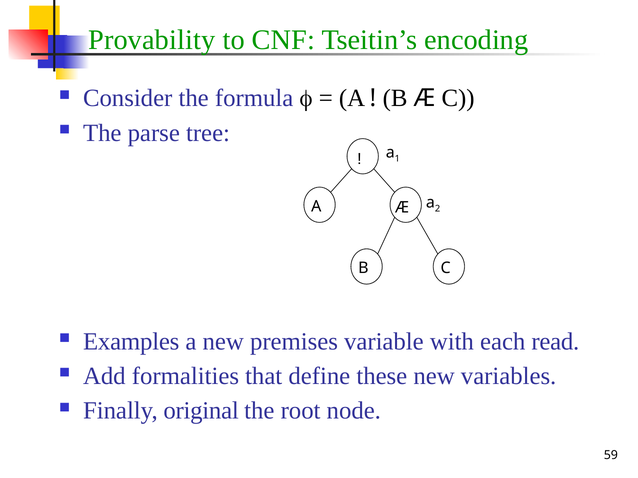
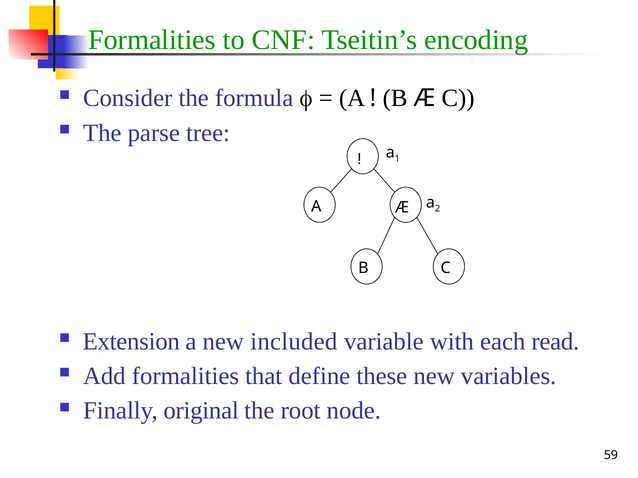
Provability: Provability -> Formalities (152, 40)
Examples: Examples -> Extension (131, 342)
premises: premises -> included (294, 342)
